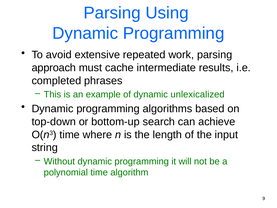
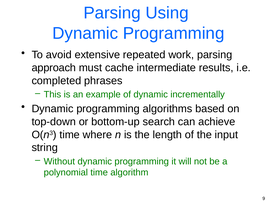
unlexicalized: unlexicalized -> incrementally (198, 94)
